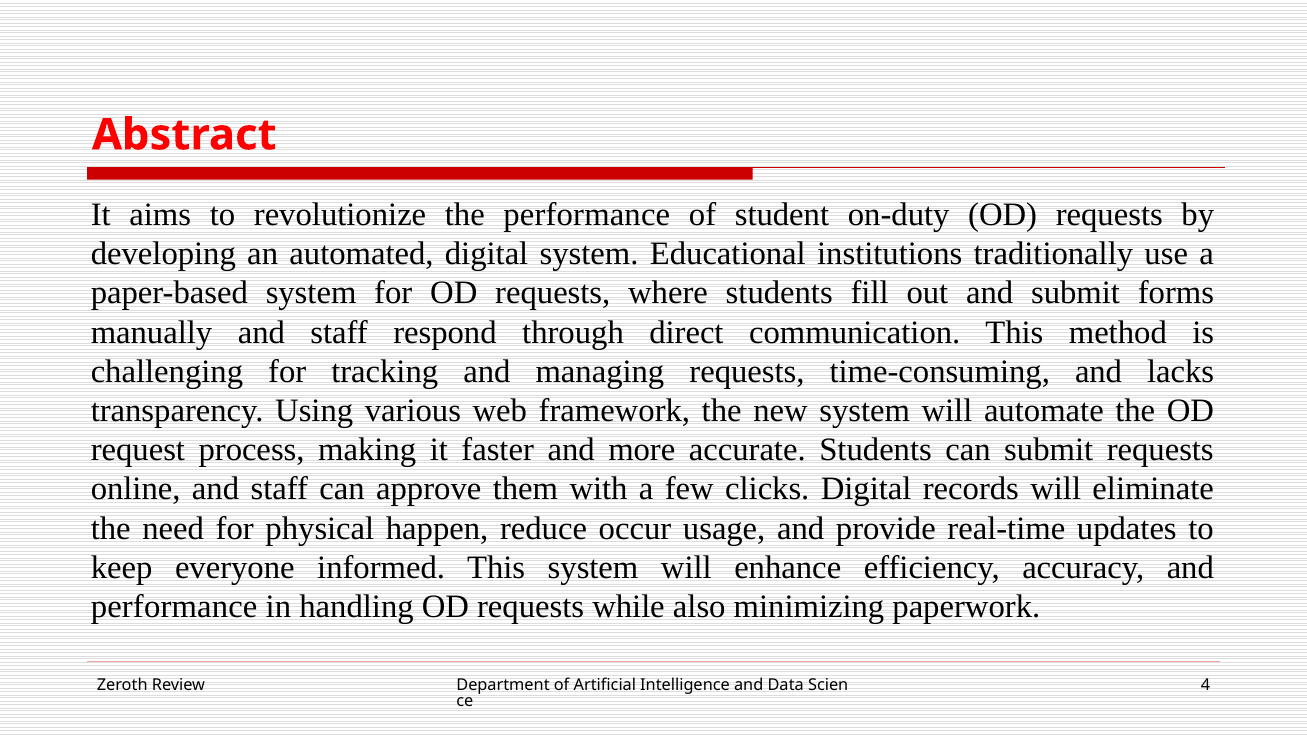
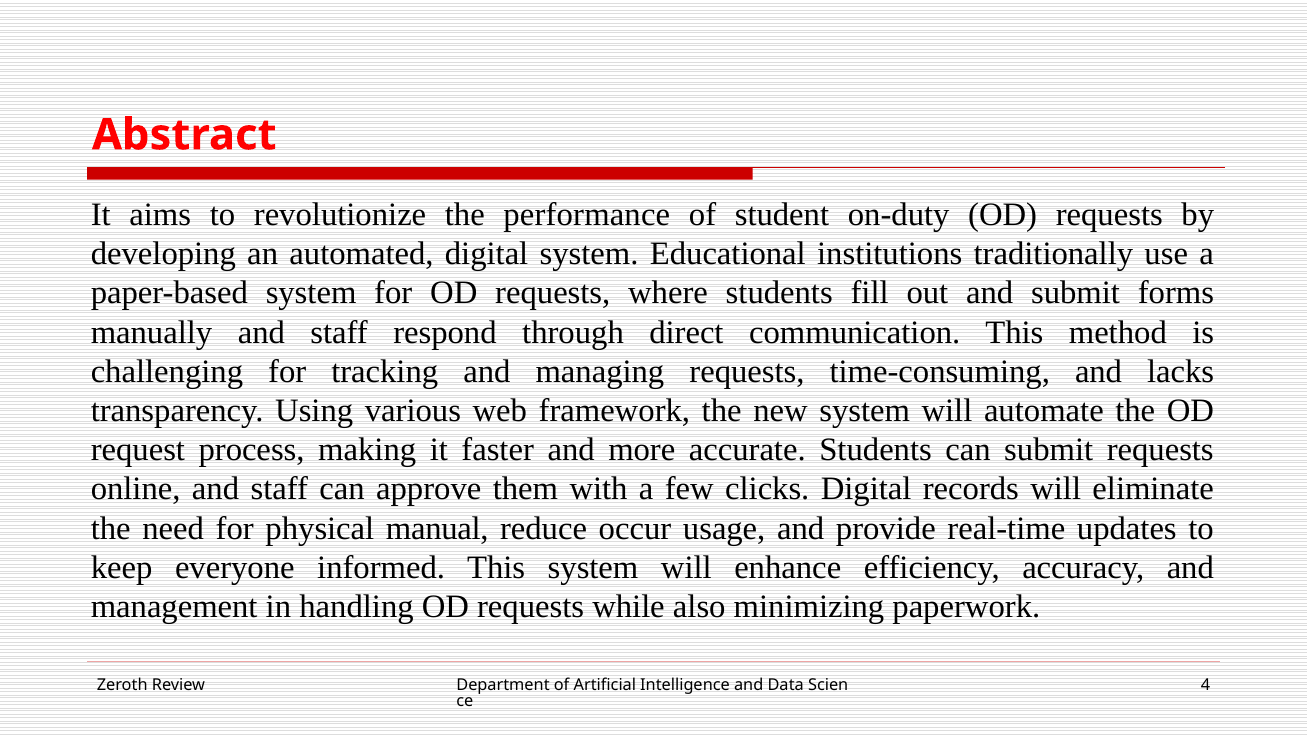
happen: happen -> manual (437, 528)
performance: performance -> management (174, 607)
